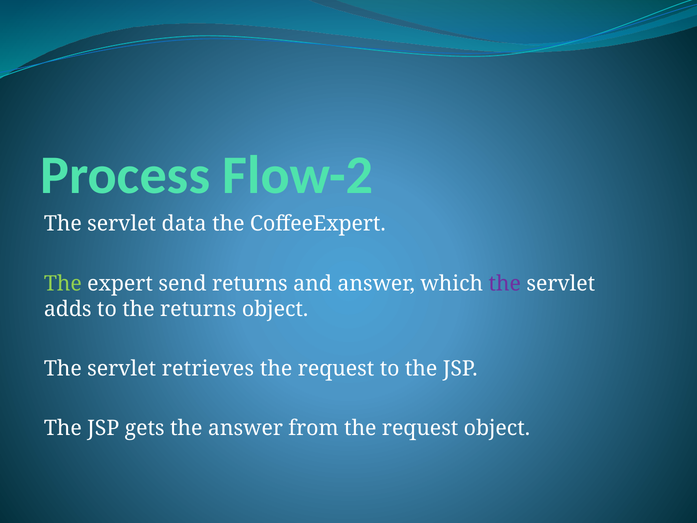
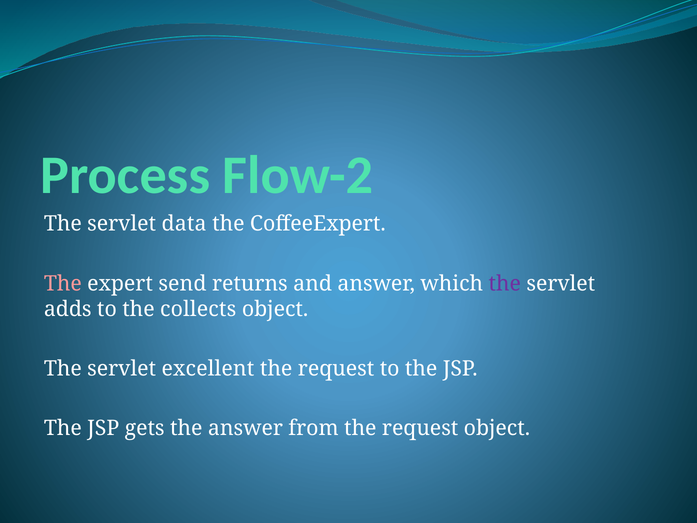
The colour: light green -> pink (63, 283)
the returns: returns -> collects (198, 309)
retrieves: retrieves -> excellent (208, 369)
